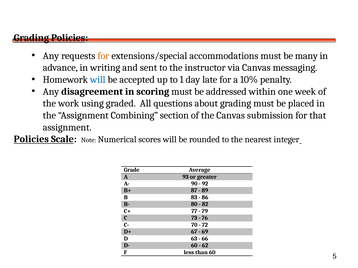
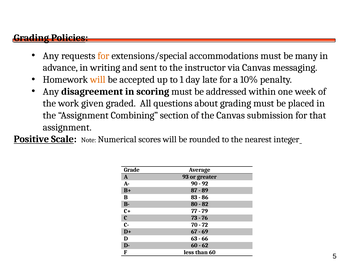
will colour: blue -> orange (98, 80)
using: using -> given (92, 104)
Policies: Policies -> Positive (31, 139)
